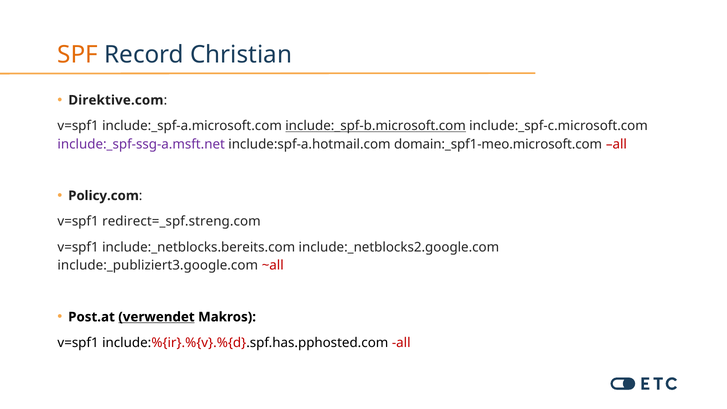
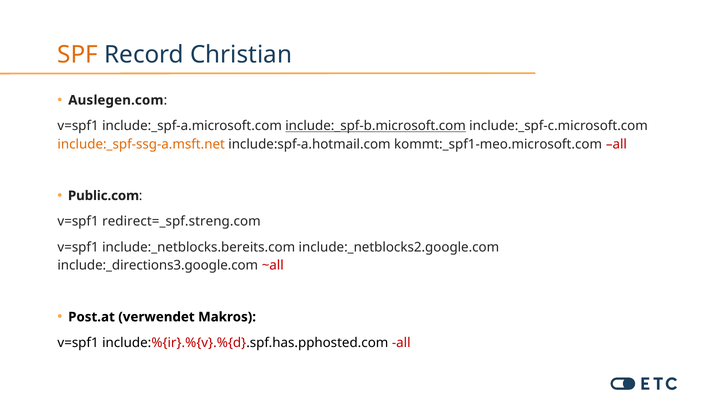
Direktive.com: Direktive.com -> Auslegen.com (116, 100)
include:_spf-ssg-a.msft.net colour: purple -> orange (141, 144)
domain:_spf1-meo.microsoft.com: domain:_spf1-meo.microsoft.com -> kommt:_spf1-meo.microsoft.com (498, 144)
Policy.com: Policy.com -> Public.com (104, 196)
include:_publiziert3.google.com: include:_publiziert3.google.com -> include:_directions3.google.com (158, 265)
verwendet underline: present -> none (156, 317)
